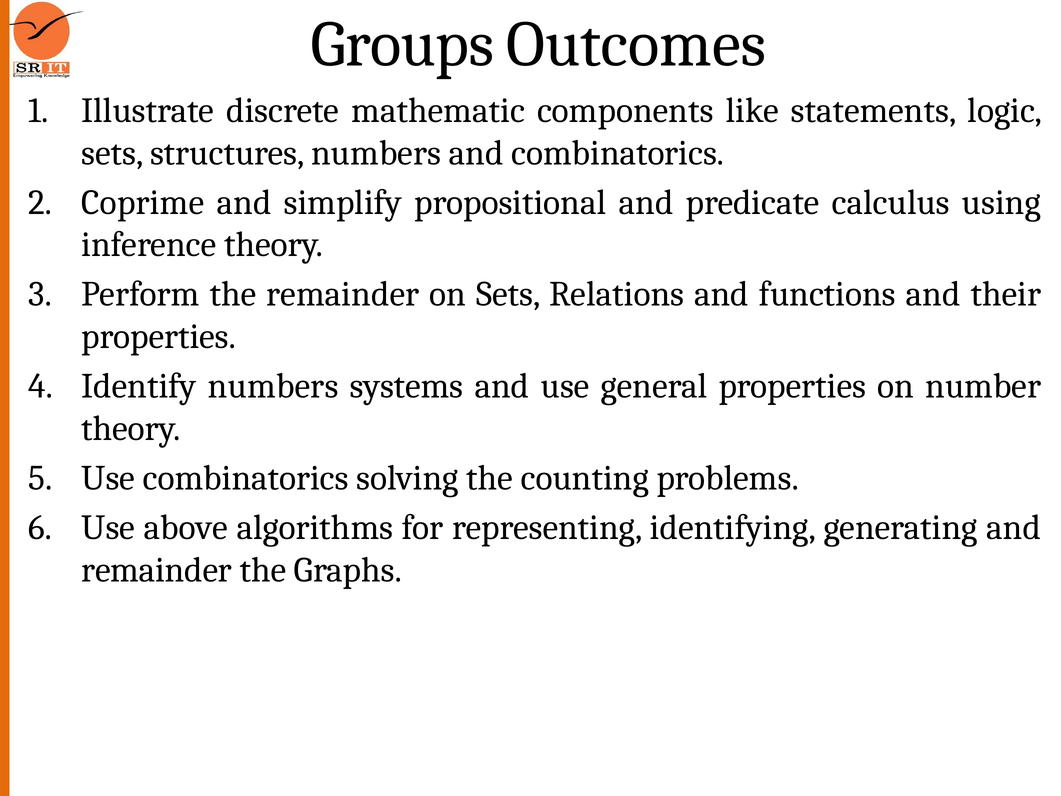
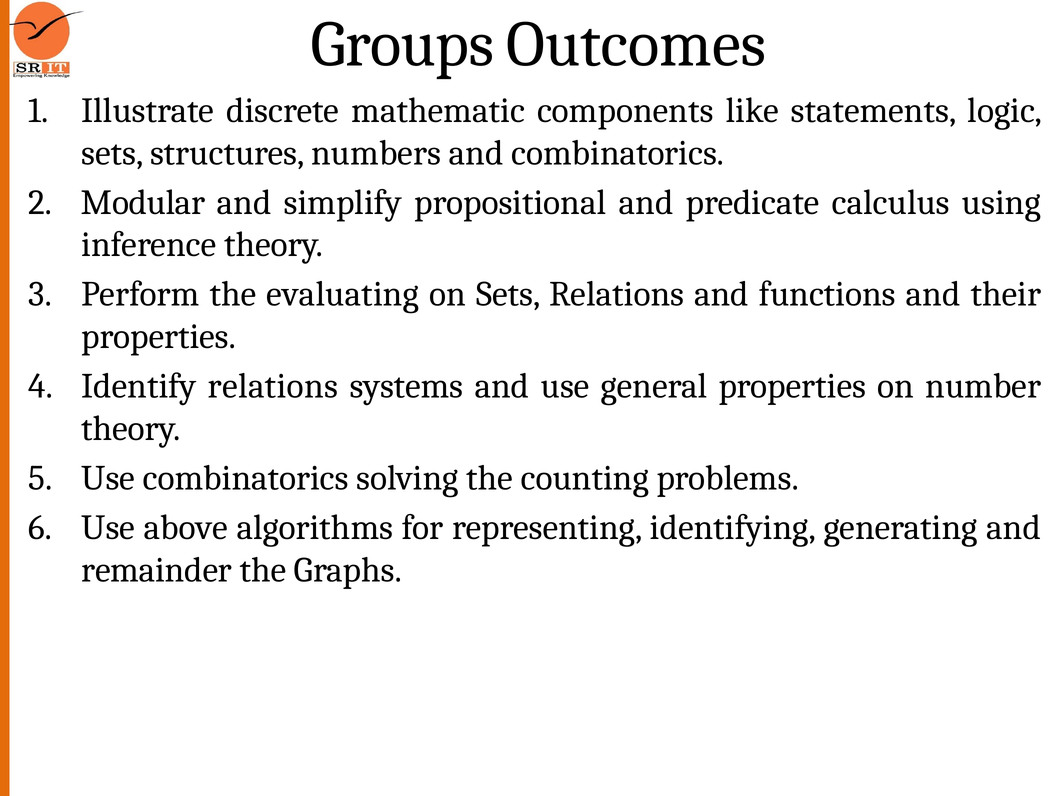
Coprime: Coprime -> Modular (143, 202)
the remainder: remainder -> evaluating (343, 294)
Identify numbers: numbers -> relations (273, 386)
